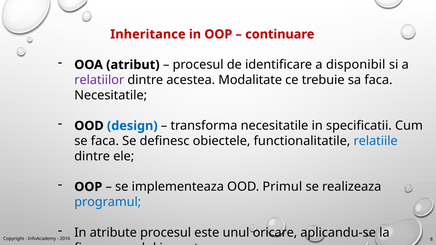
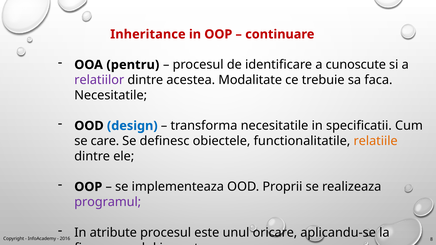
atribut: atribut -> pentru (133, 65)
disponibil: disponibil -> cunoscute (356, 65)
se faca: faca -> care (105, 141)
relatiile colour: blue -> orange (376, 141)
Primul: Primul -> Proprii (282, 187)
programul colour: blue -> purple (108, 202)
